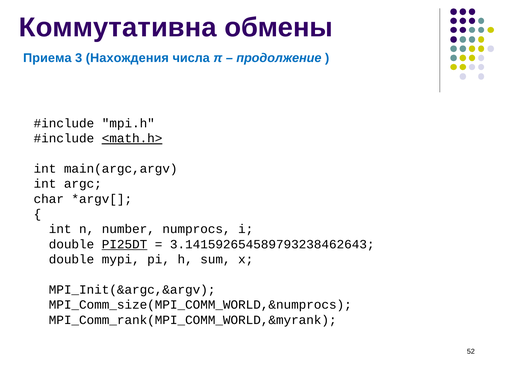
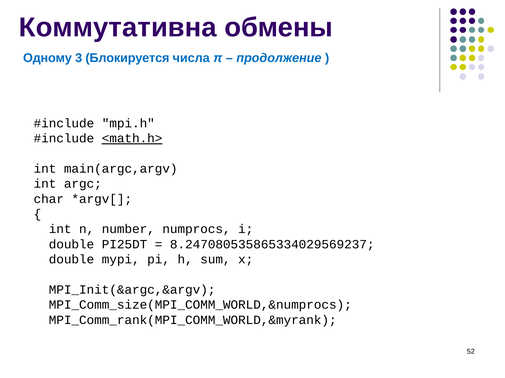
Приема: Приема -> Одному (47, 58)
Нахождения: Нахождения -> Блокируется (127, 58)
PI25DT underline: present -> none (125, 245)
3.141592654589793238462643: 3.141592654589793238462643 -> 8.247080535865334029569237 (272, 245)
